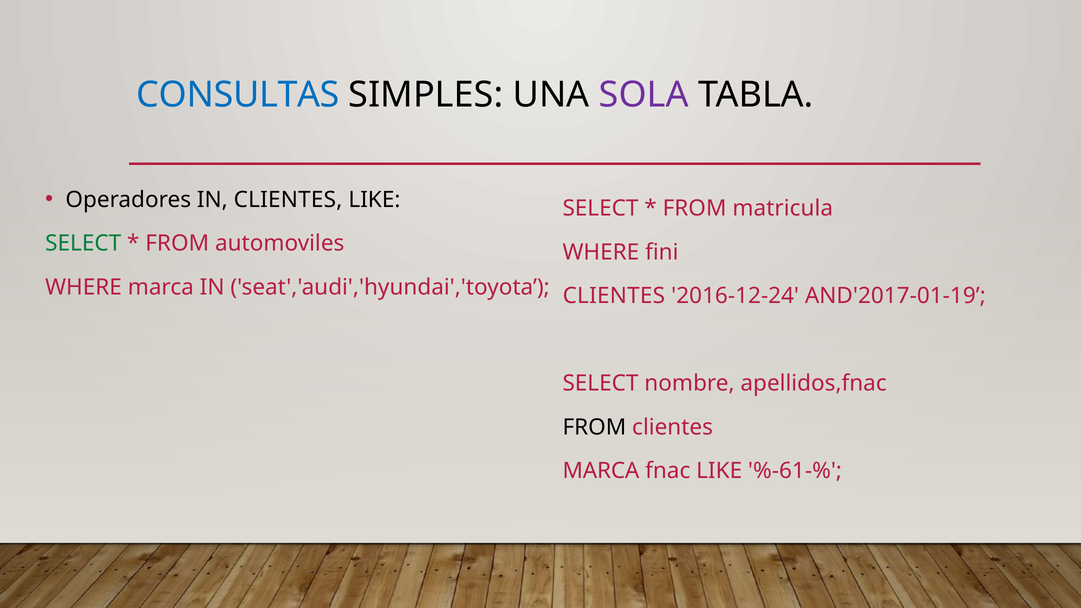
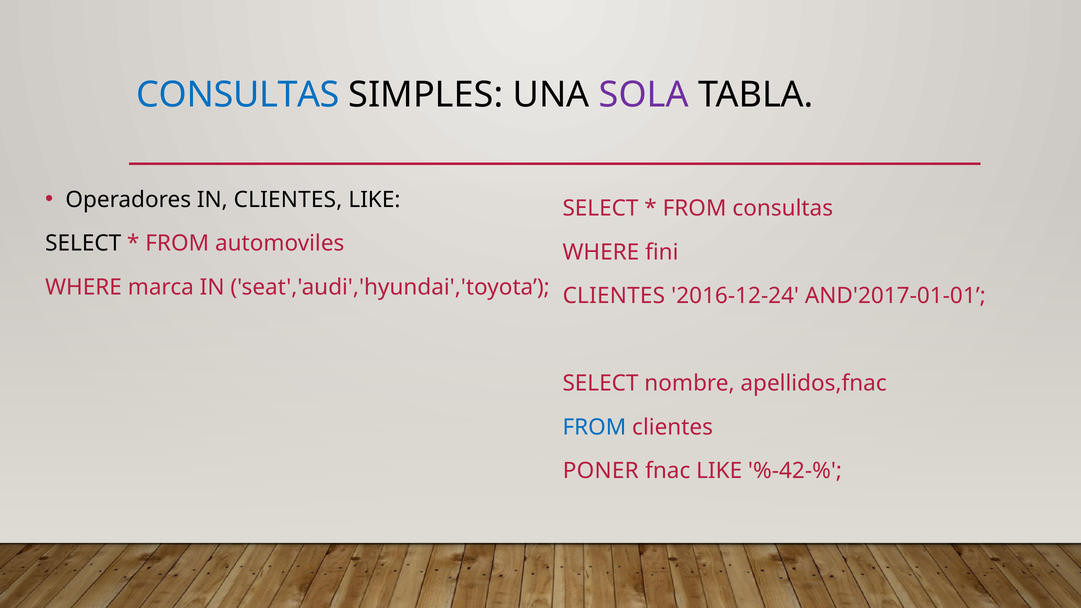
FROM matricula: matricula -> consultas (783, 208)
SELECT colour: green -> black (83, 244)
AND'2017-01-19: AND'2017-01-19 -> AND'2017-01-01 (895, 296)
FROM colour: black -> blue (594, 427)
MARCA: MARCA -> PONER (601, 471)
%-61-%: %-61-% -> %-42-% (795, 471)
